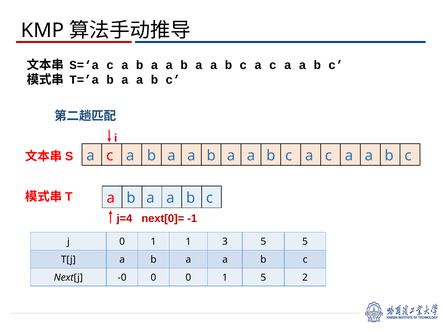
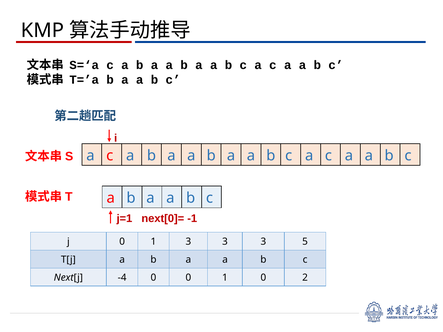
j=4: j=4 -> j=1 (124, 219)
1 1: 1 -> 3 (188, 242)
5: 5 -> 3 (263, 242)
-0: -0 -> -4 (122, 278)
1 5: 5 -> 0 (263, 278)
